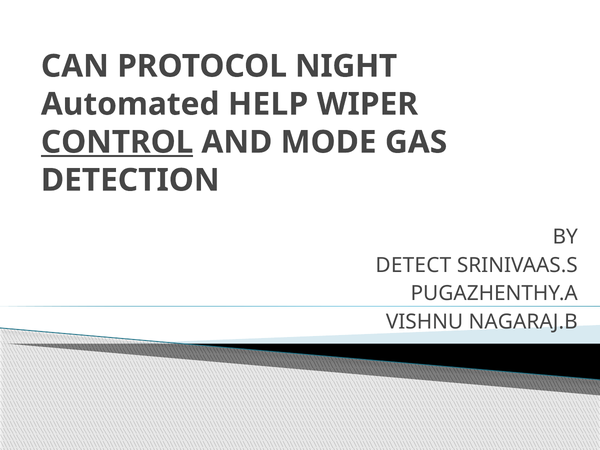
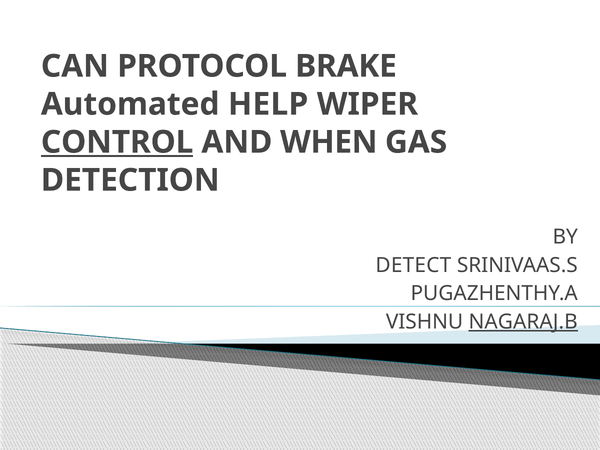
NIGHT: NIGHT -> BRAKE (346, 66)
MODE: MODE -> WHEN (329, 142)
NAGARAJ.B underline: none -> present (523, 322)
